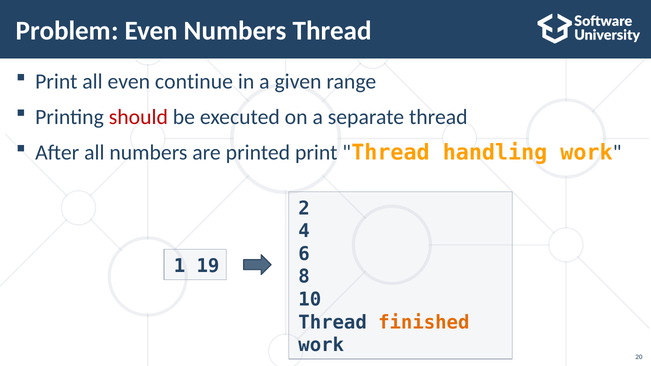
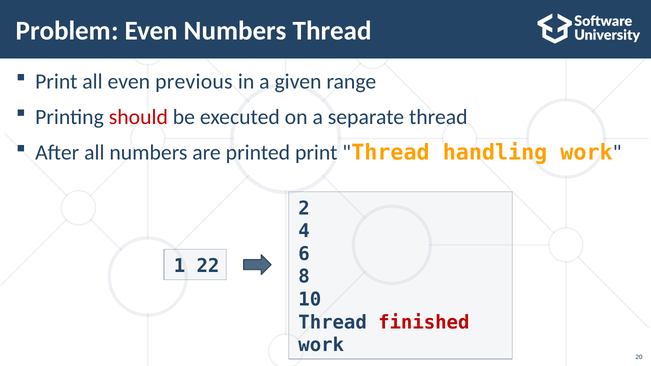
continue: continue -> previous (194, 82)
19: 19 -> 22 (208, 266)
finished colour: orange -> red (424, 322)
